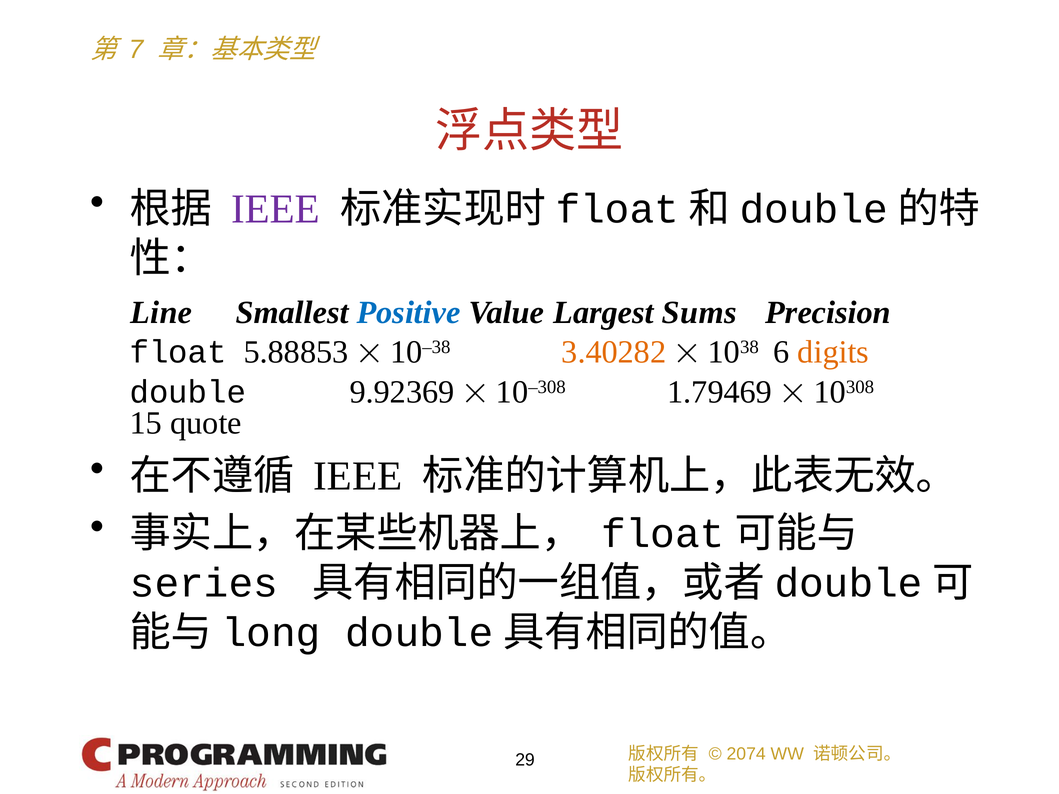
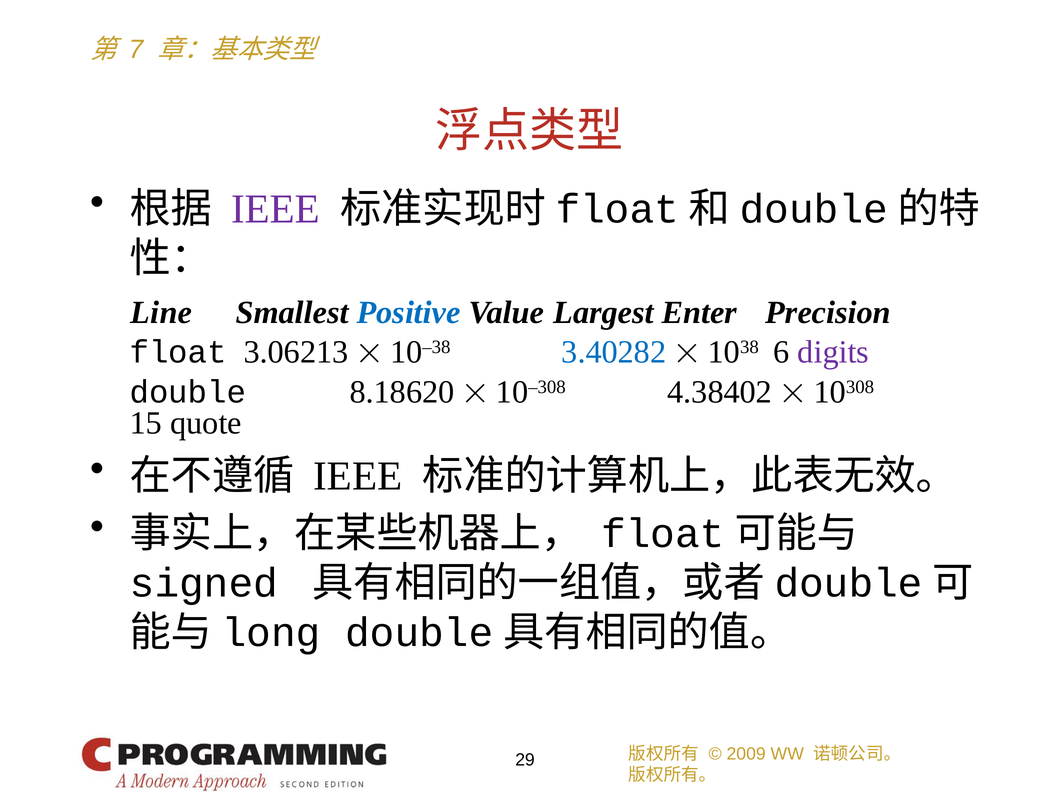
Sums: Sums -> Enter (699, 313)
5.88853: 5.88853 -> 3.06213 (296, 352)
3.40282 colour: orange -> blue (614, 352)
digits colour: orange -> purple (833, 352)
9.92369: 9.92369 -> 8.18620 (402, 392)
1.79469: 1.79469 -> 4.38402 (720, 392)
series: series -> signed (204, 583)
2074: 2074 -> 2009 (746, 754)
